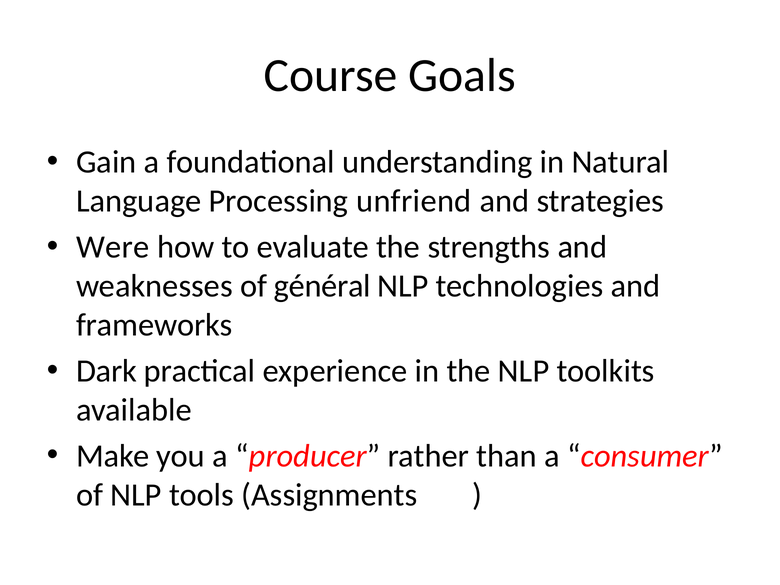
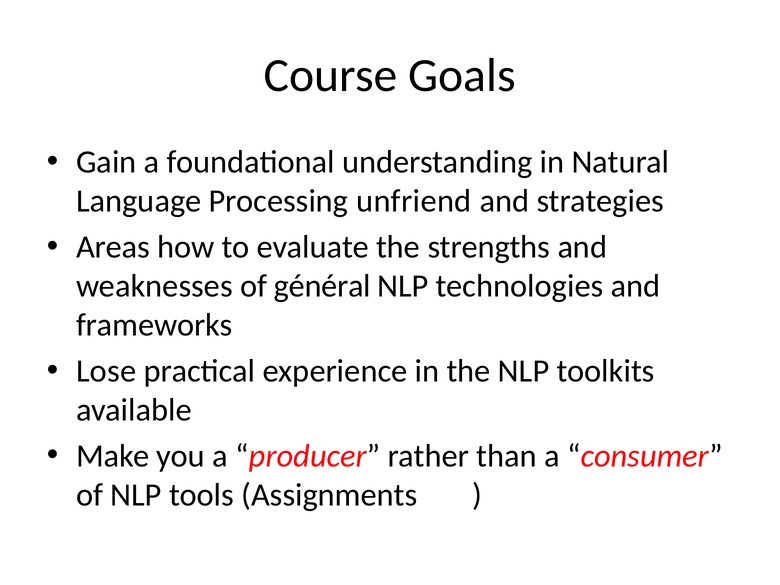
Were: Were -> Areas (113, 247)
Dark: Dark -> Lose (106, 371)
